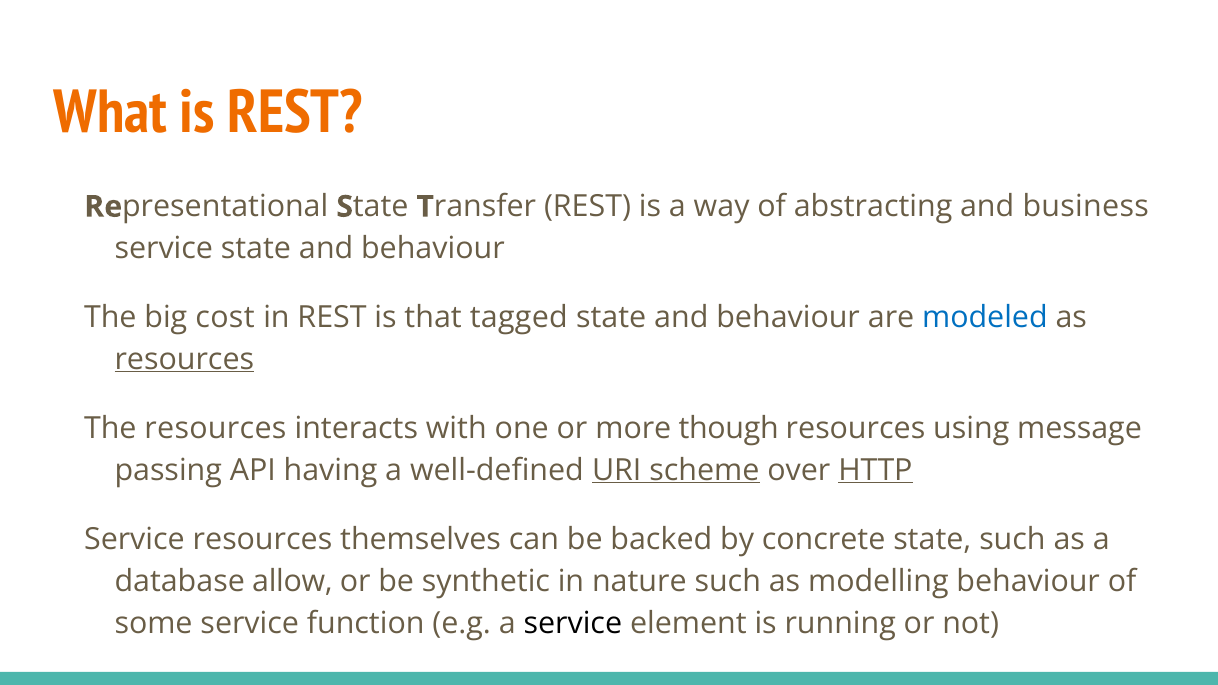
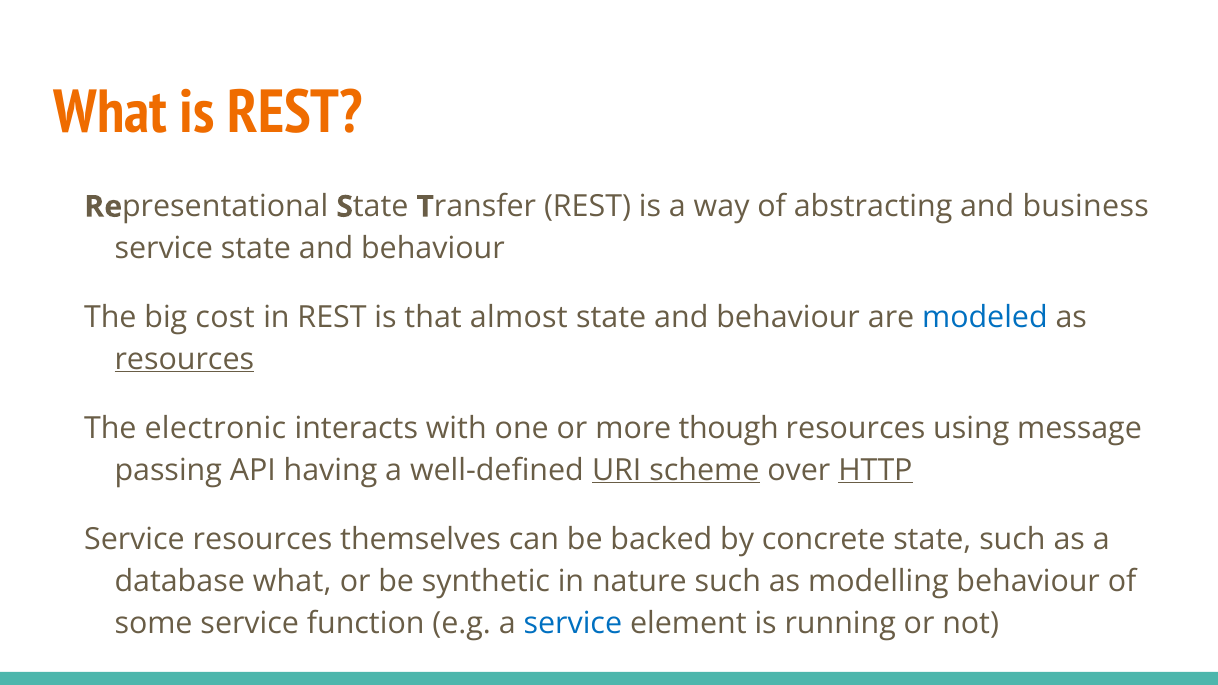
tagged: tagged -> almost (519, 318)
The resources: resources -> electronic (215, 429)
database allow: allow -> what (292, 582)
service colour: black -> blue (573, 624)
